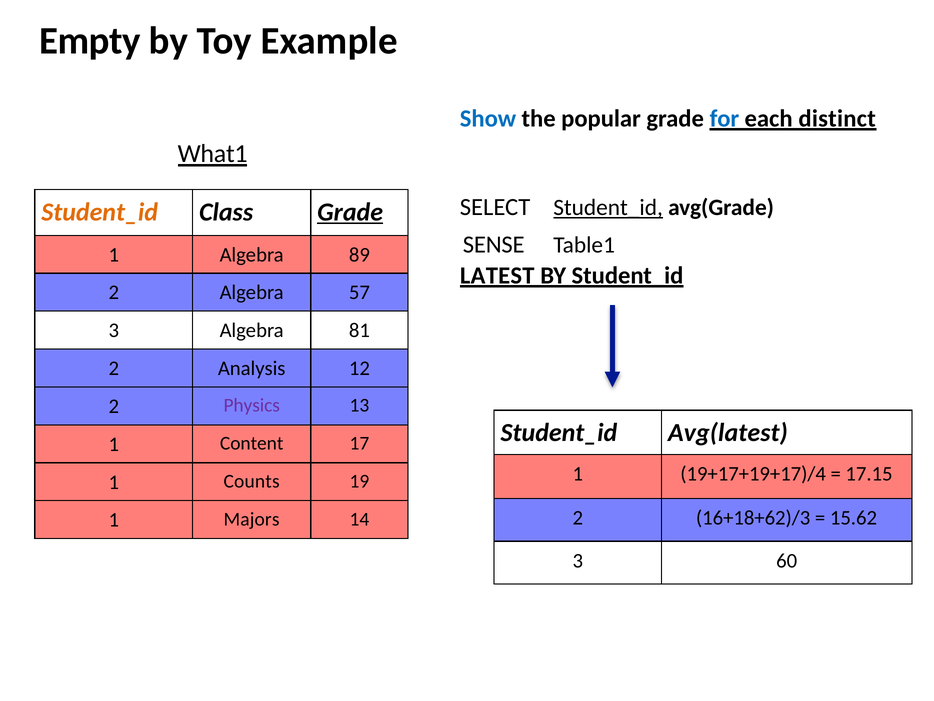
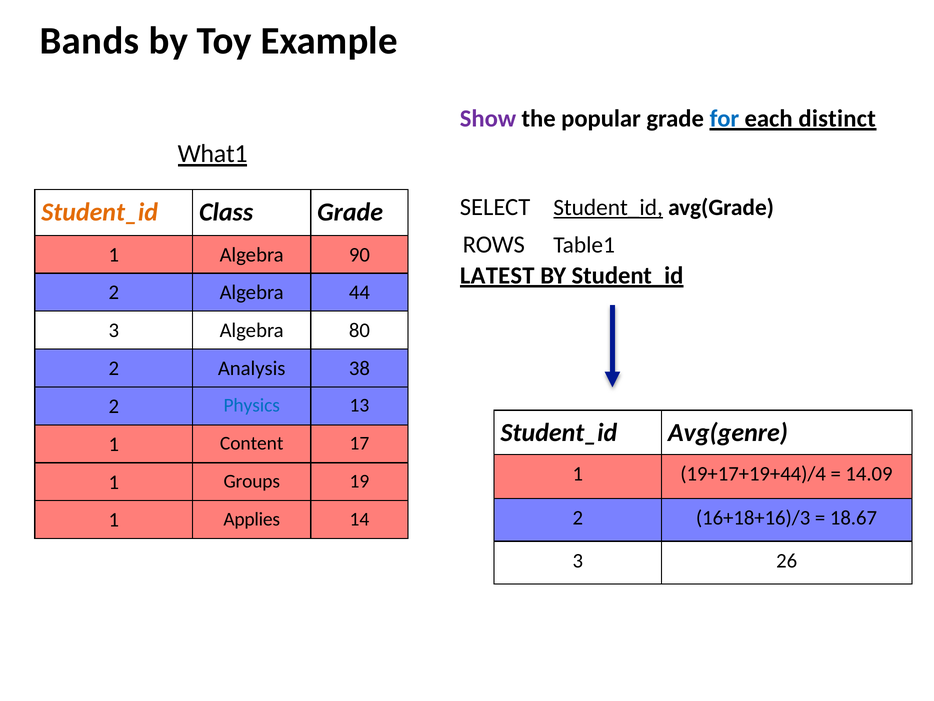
Empty: Empty -> Bands (90, 41)
Show colour: blue -> purple (488, 118)
Grade underline: present -> none (350, 212)
SENSE: SENSE -> ROWS (494, 244)
89: 89 -> 90 (359, 255)
57: 57 -> 44 (359, 292)
81: 81 -> 80 (359, 330)
12: 12 -> 38 (359, 368)
Physics colour: purple -> blue (252, 405)
Avg(latest: Avg(latest -> Avg(genre (728, 433)
19+17+19+17)/4: 19+17+19+17)/4 -> 19+17+19+44)/4 (753, 474)
17.15: 17.15 -> 14.09 (869, 474)
Counts: Counts -> Groups (252, 481)
16+18+62)/3: 16+18+62)/3 -> 16+18+16)/3 (753, 518)
15.62: 15.62 -> 18.67 (853, 518)
Majors: Majors -> Applies (252, 519)
60: 60 -> 26 (787, 560)
